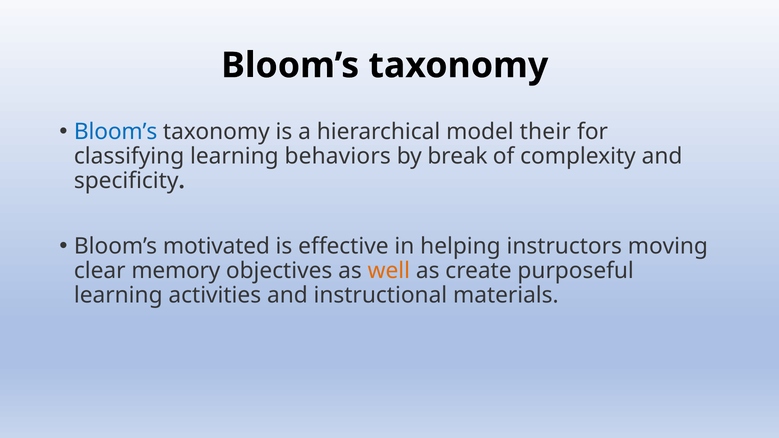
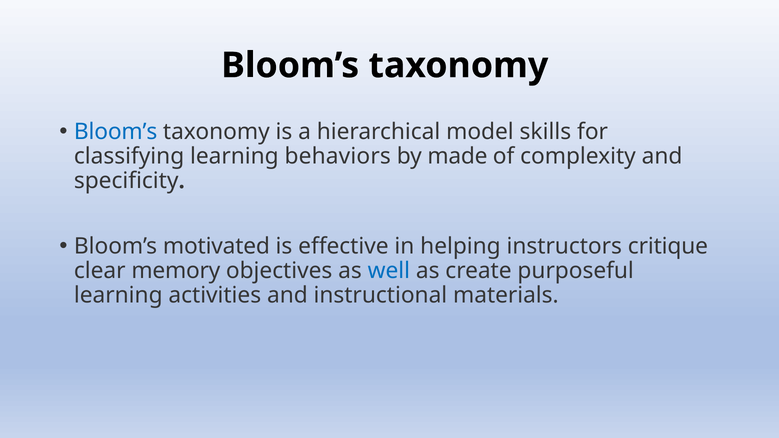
their: their -> skills (545, 132)
break: break -> made (457, 156)
moving: moving -> critique (668, 246)
well colour: orange -> blue (389, 271)
